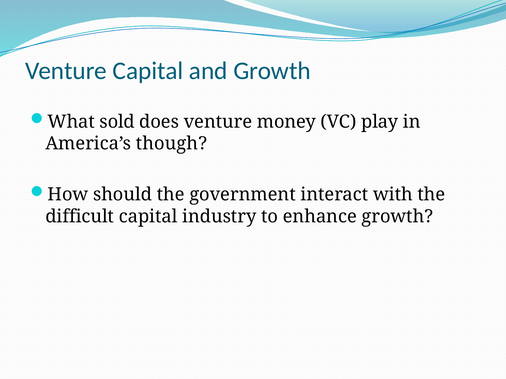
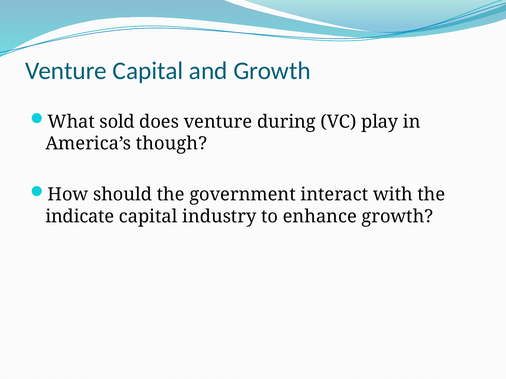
money: money -> during (286, 122)
difficult: difficult -> indicate (80, 217)
